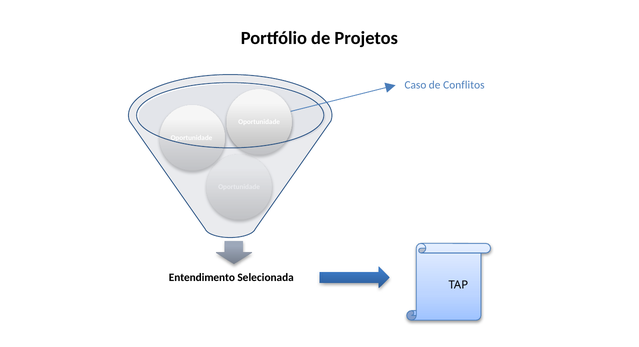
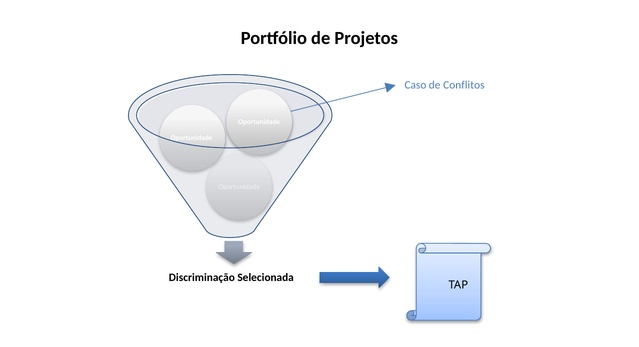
Entendimento: Entendimento -> Discriminação (202, 277)
